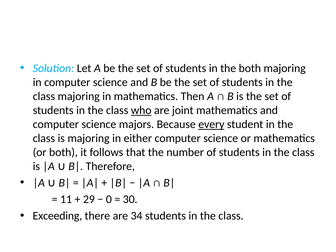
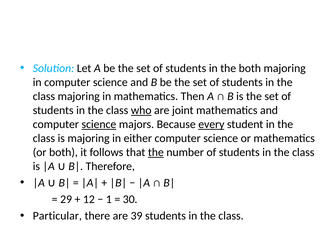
science underline: none -> present (99, 124)
the underline: none -> present (156, 152)
11: 11 -> 29 (66, 199)
29: 29 -> 12 (89, 199)
0: 0 -> 1 (109, 199)
Exceeding: Exceeding -> Particular (57, 216)
34: 34 -> 39 (137, 216)
